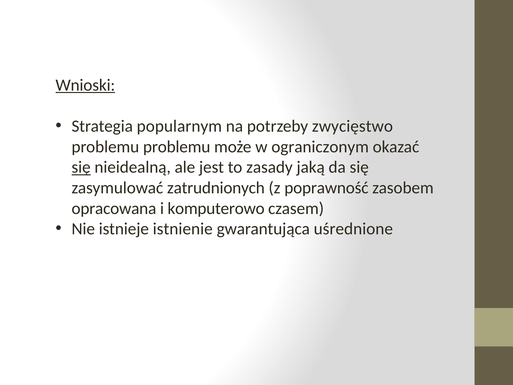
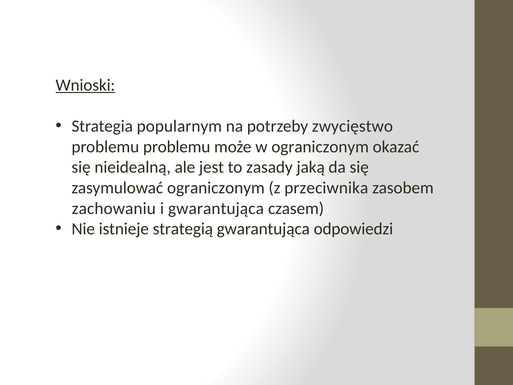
się underline: present -> none (81, 167)
zasymulować zatrudnionych: zatrudnionych -> ograniczonym (216, 188)
poprawność: poprawność -> przeciwnika (326, 188)
opracowana: opracowana -> zachowaniu (114, 208)
i komputerowo: komputerowo -> gwarantująca (216, 208)
istnienie: istnienie -> strategią (183, 229)
uśrednione: uśrednione -> odpowiedzi (353, 229)
